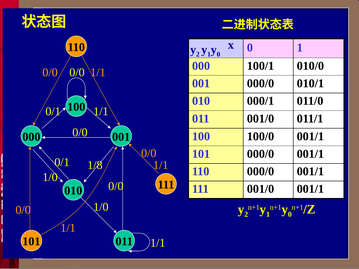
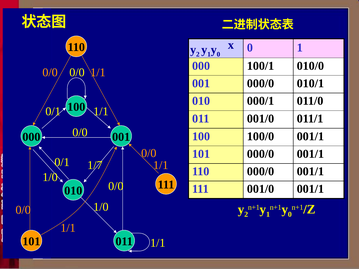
1/8: 1/8 -> 1/7 (95, 165)
